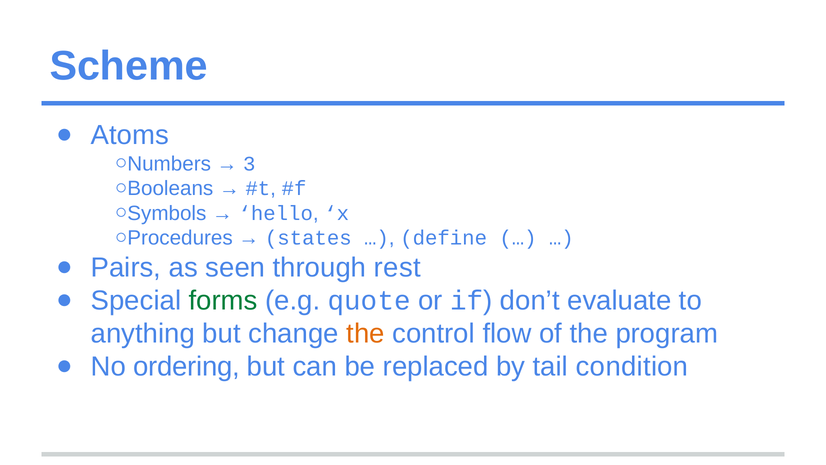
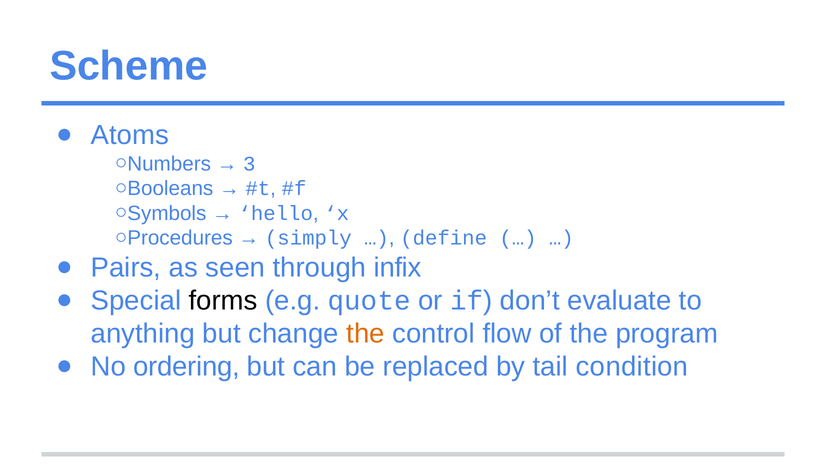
states: states -> simply (308, 238)
rest: rest -> infix (398, 267)
forms colour: green -> black (223, 300)
